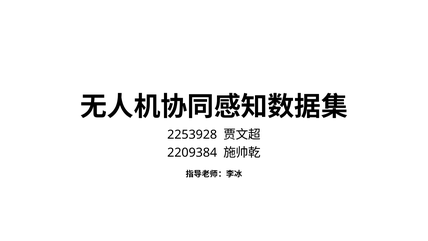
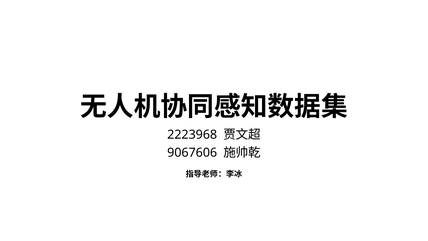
2253928: 2253928 -> 2223968 (192, 135)
2209384: 2209384 -> 9067606 (192, 153)
